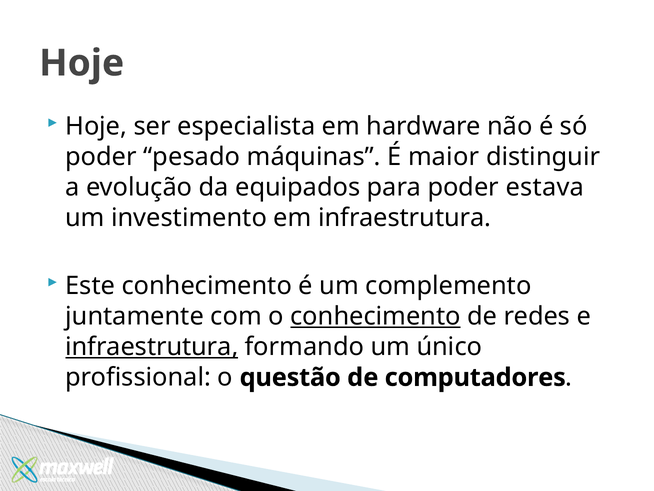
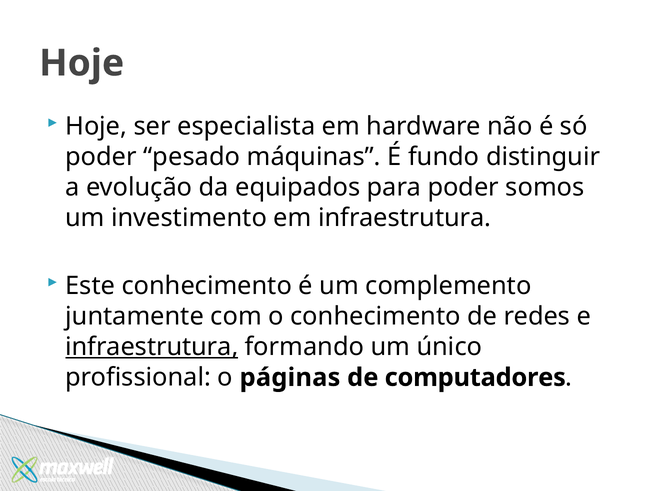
maior: maior -> fundo (444, 157)
estava: estava -> somos (545, 187)
conhecimento underline: present -> none (375, 316)
questão: questão -> páginas (290, 377)
